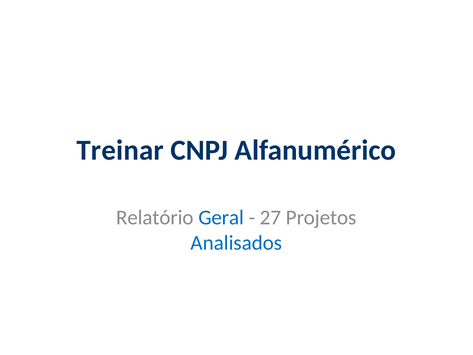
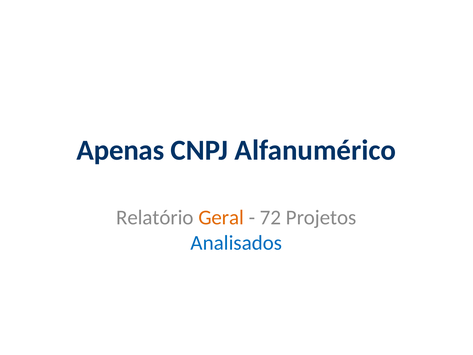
Treinar: Treinar -> Apenas (120, 150)
Geral colour: blue -> orange (221, 217)
27: 27 -> 72 (271, 217)
